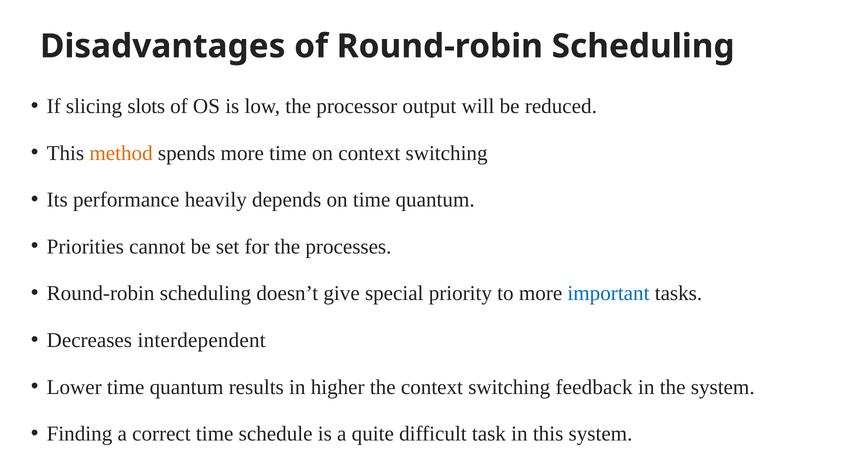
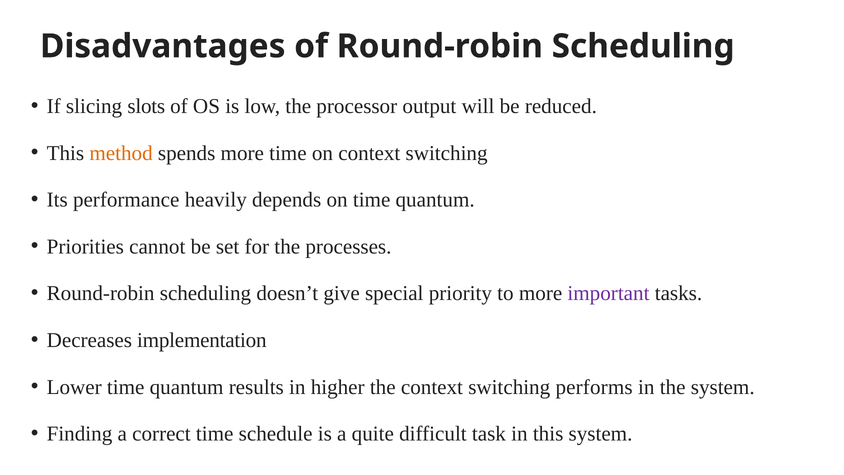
important colour: blue -> purple (608, 293)
interdependent: interdependent -> implementation (202, 340)
feedback: feedback -> performs (594, 387)
